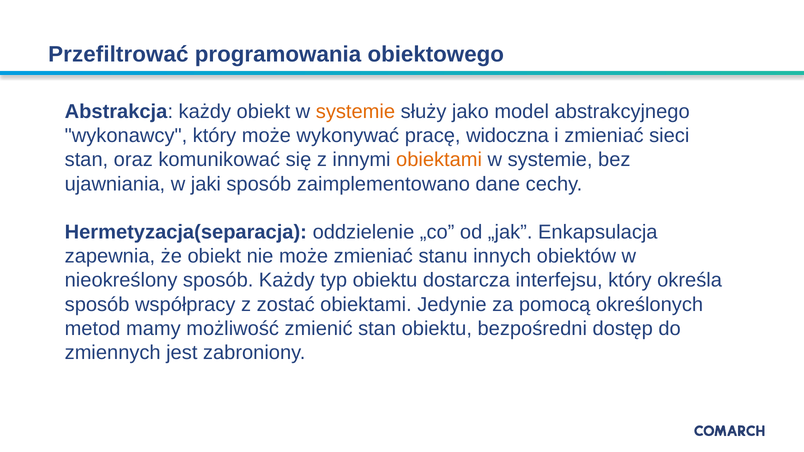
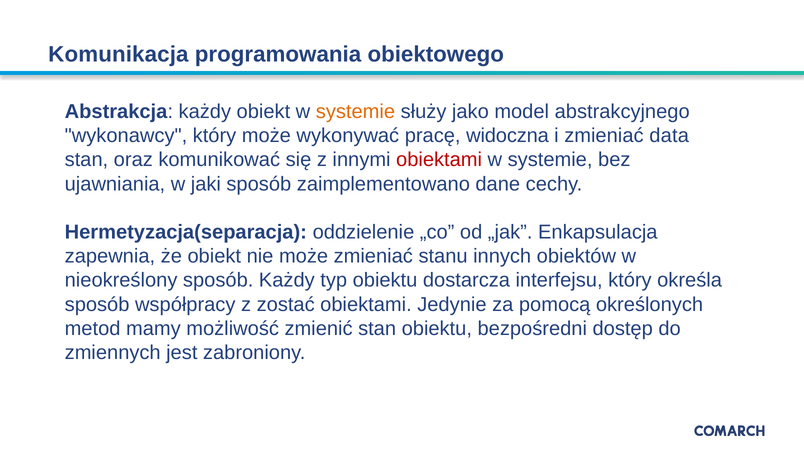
Przefiltrować: Przefiltrować -> Komunikacja (118, 55)
sieci: sieci -> data (669, 136)
obiektami colour: orange -> red (439, 160)
